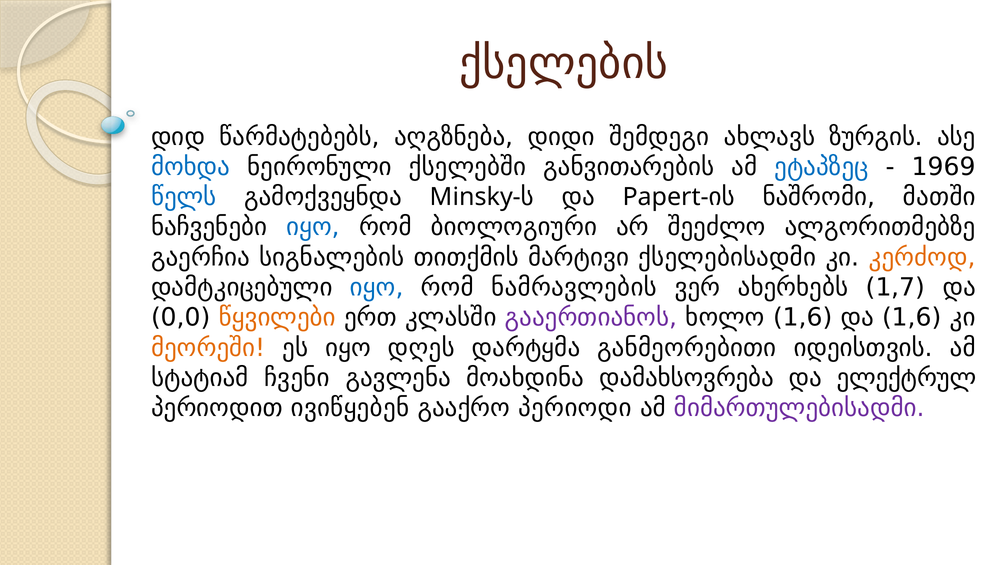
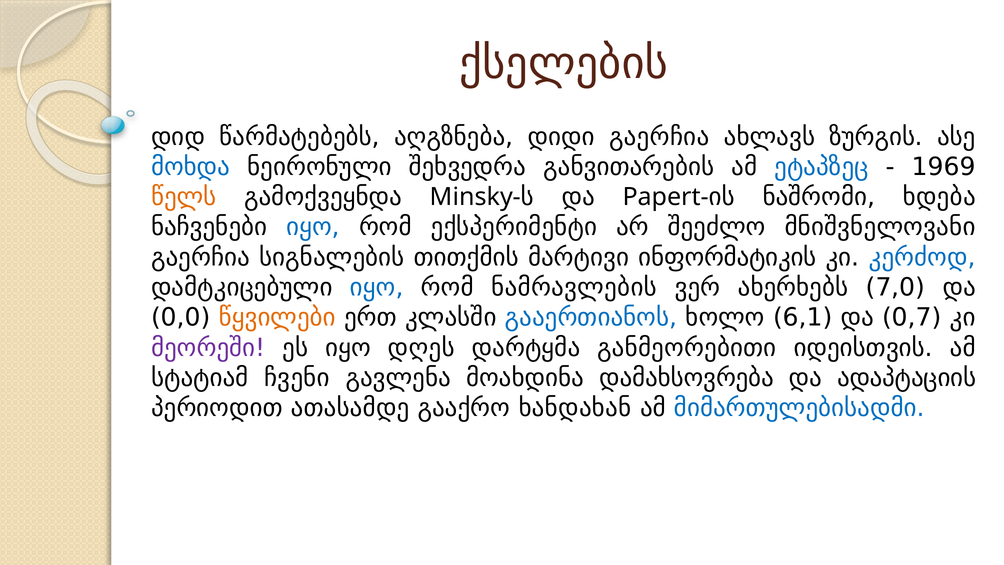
დიდი შემდეგი: შემდეგი -> გაერჩია (659, 137)
ქსელებში: ქსელებში -> შეხვედრა (467, 167)
წელს colour: blue -> orange (184, 197)
მათში: მათში -> ხდება (939, 197)
ბიოლოგიური: ბიოლოგიური -> ექსპერიმენტი (514, 227)
ალგორითმებზე: ალგორითმებზე -> მნიშვნელოვანი (880, 227)
ქსელებისადმი: ქსელებისადმი -> ინფორმატიკის (727, 257)
კერძოდ colour: orange -> blue (922, 257)
1,7: 1,7 -> 7,0 (895, 287)
გააერთიანოს colour: purple -> blue (591, 317)
ხოლო 1,6: 1,6 -> 6,1 (803, 317)
და 1,6: 1,6 -> 0,7 (912, 317)
მეორეში colour: orange -> purple (208, 348)
ელექტრულ: ელექტრულ -> ადაპტაციის (907, 378)
ივიწყებენ: ივიწყებენ -> ათასამდე (350, 408)
პერიოდი: პერიოდი -> ხანდახან (575, 408)
მიმართულებისადმი colour: purple -> blue (799, 408)
